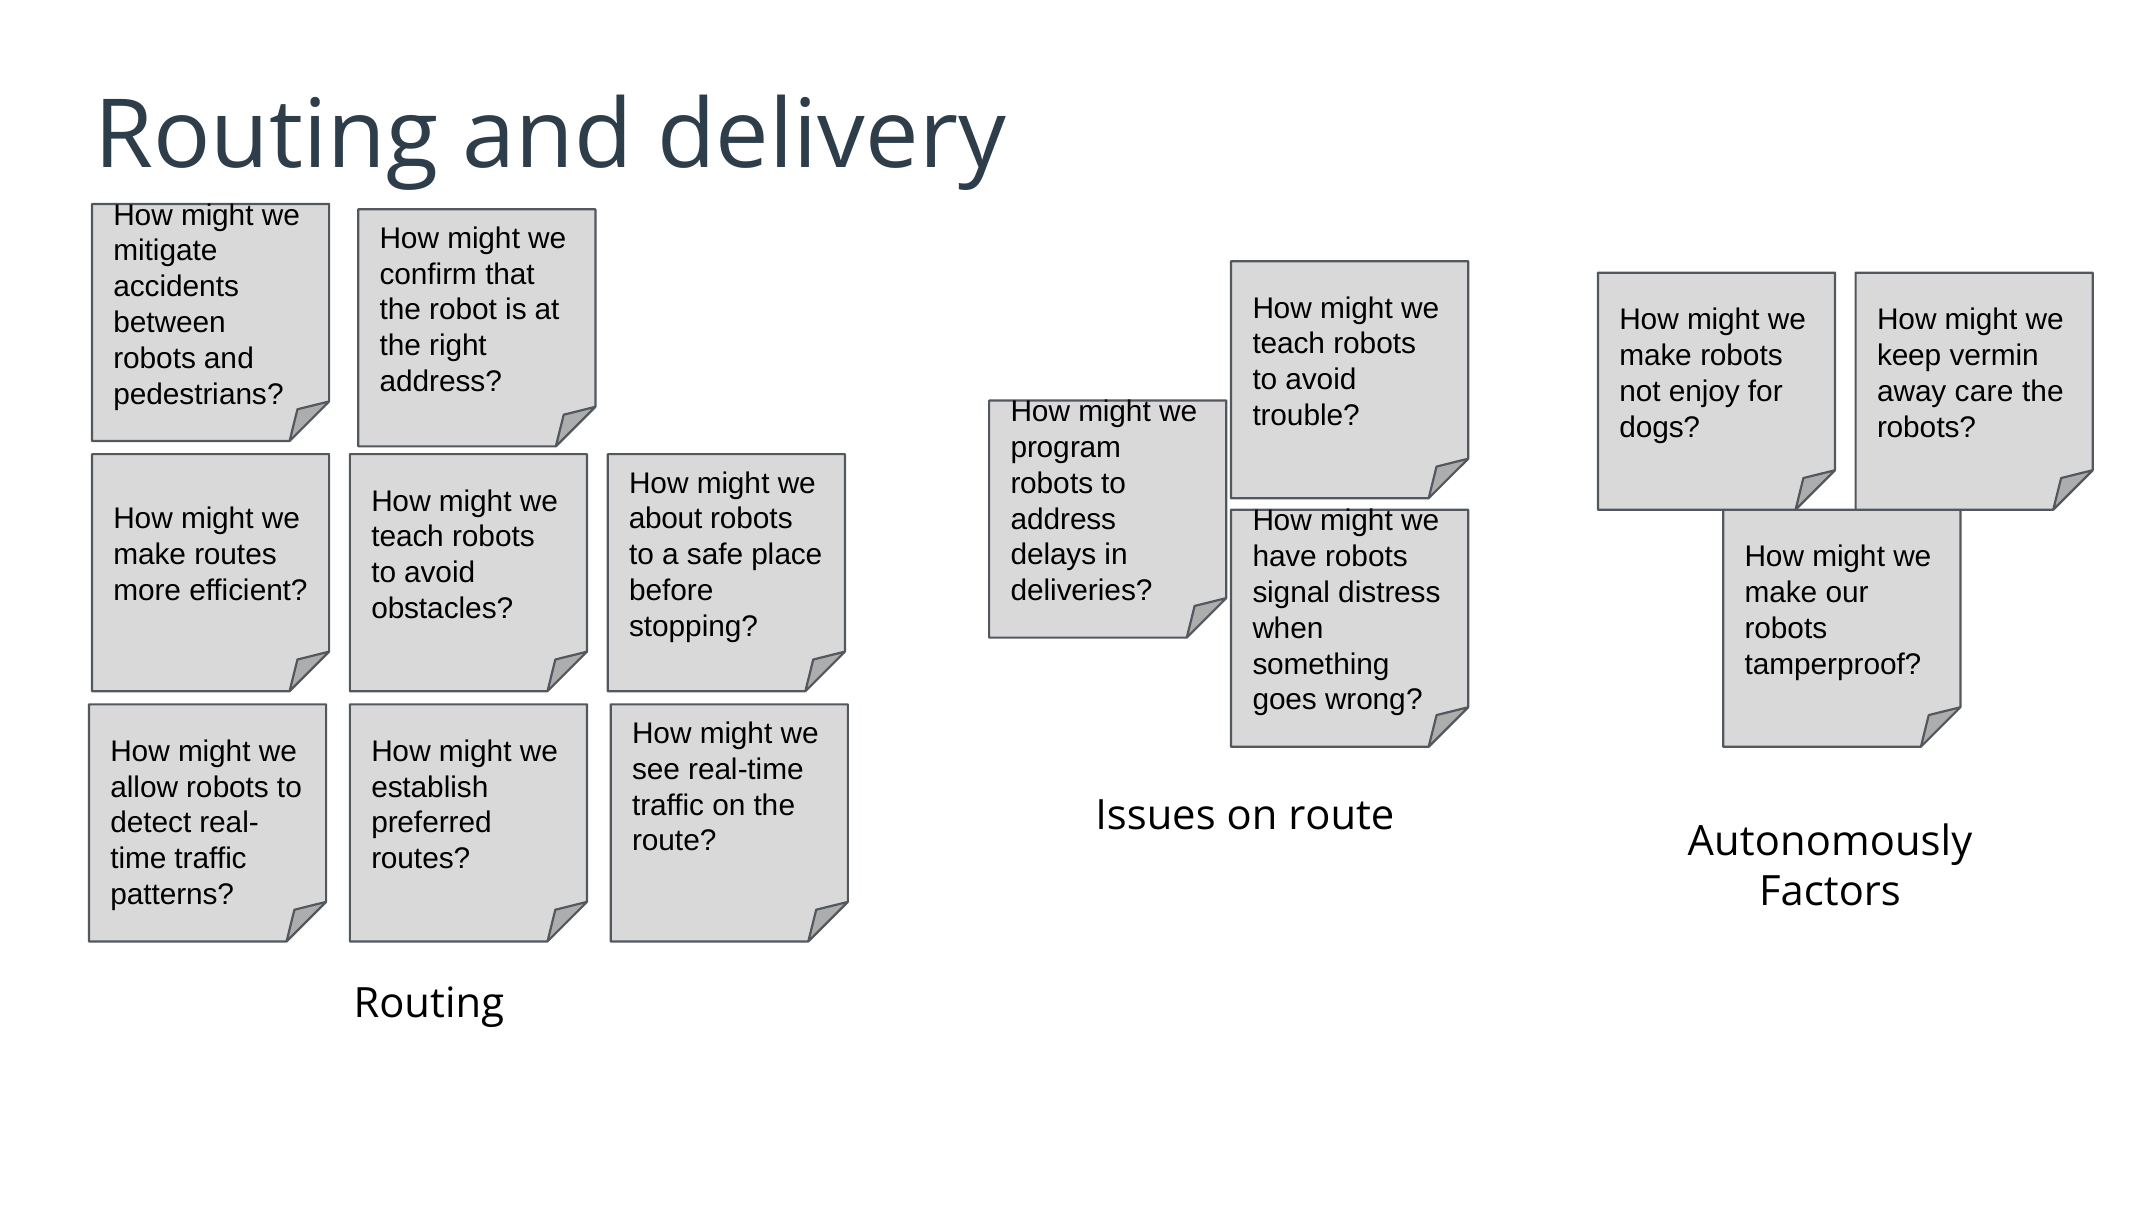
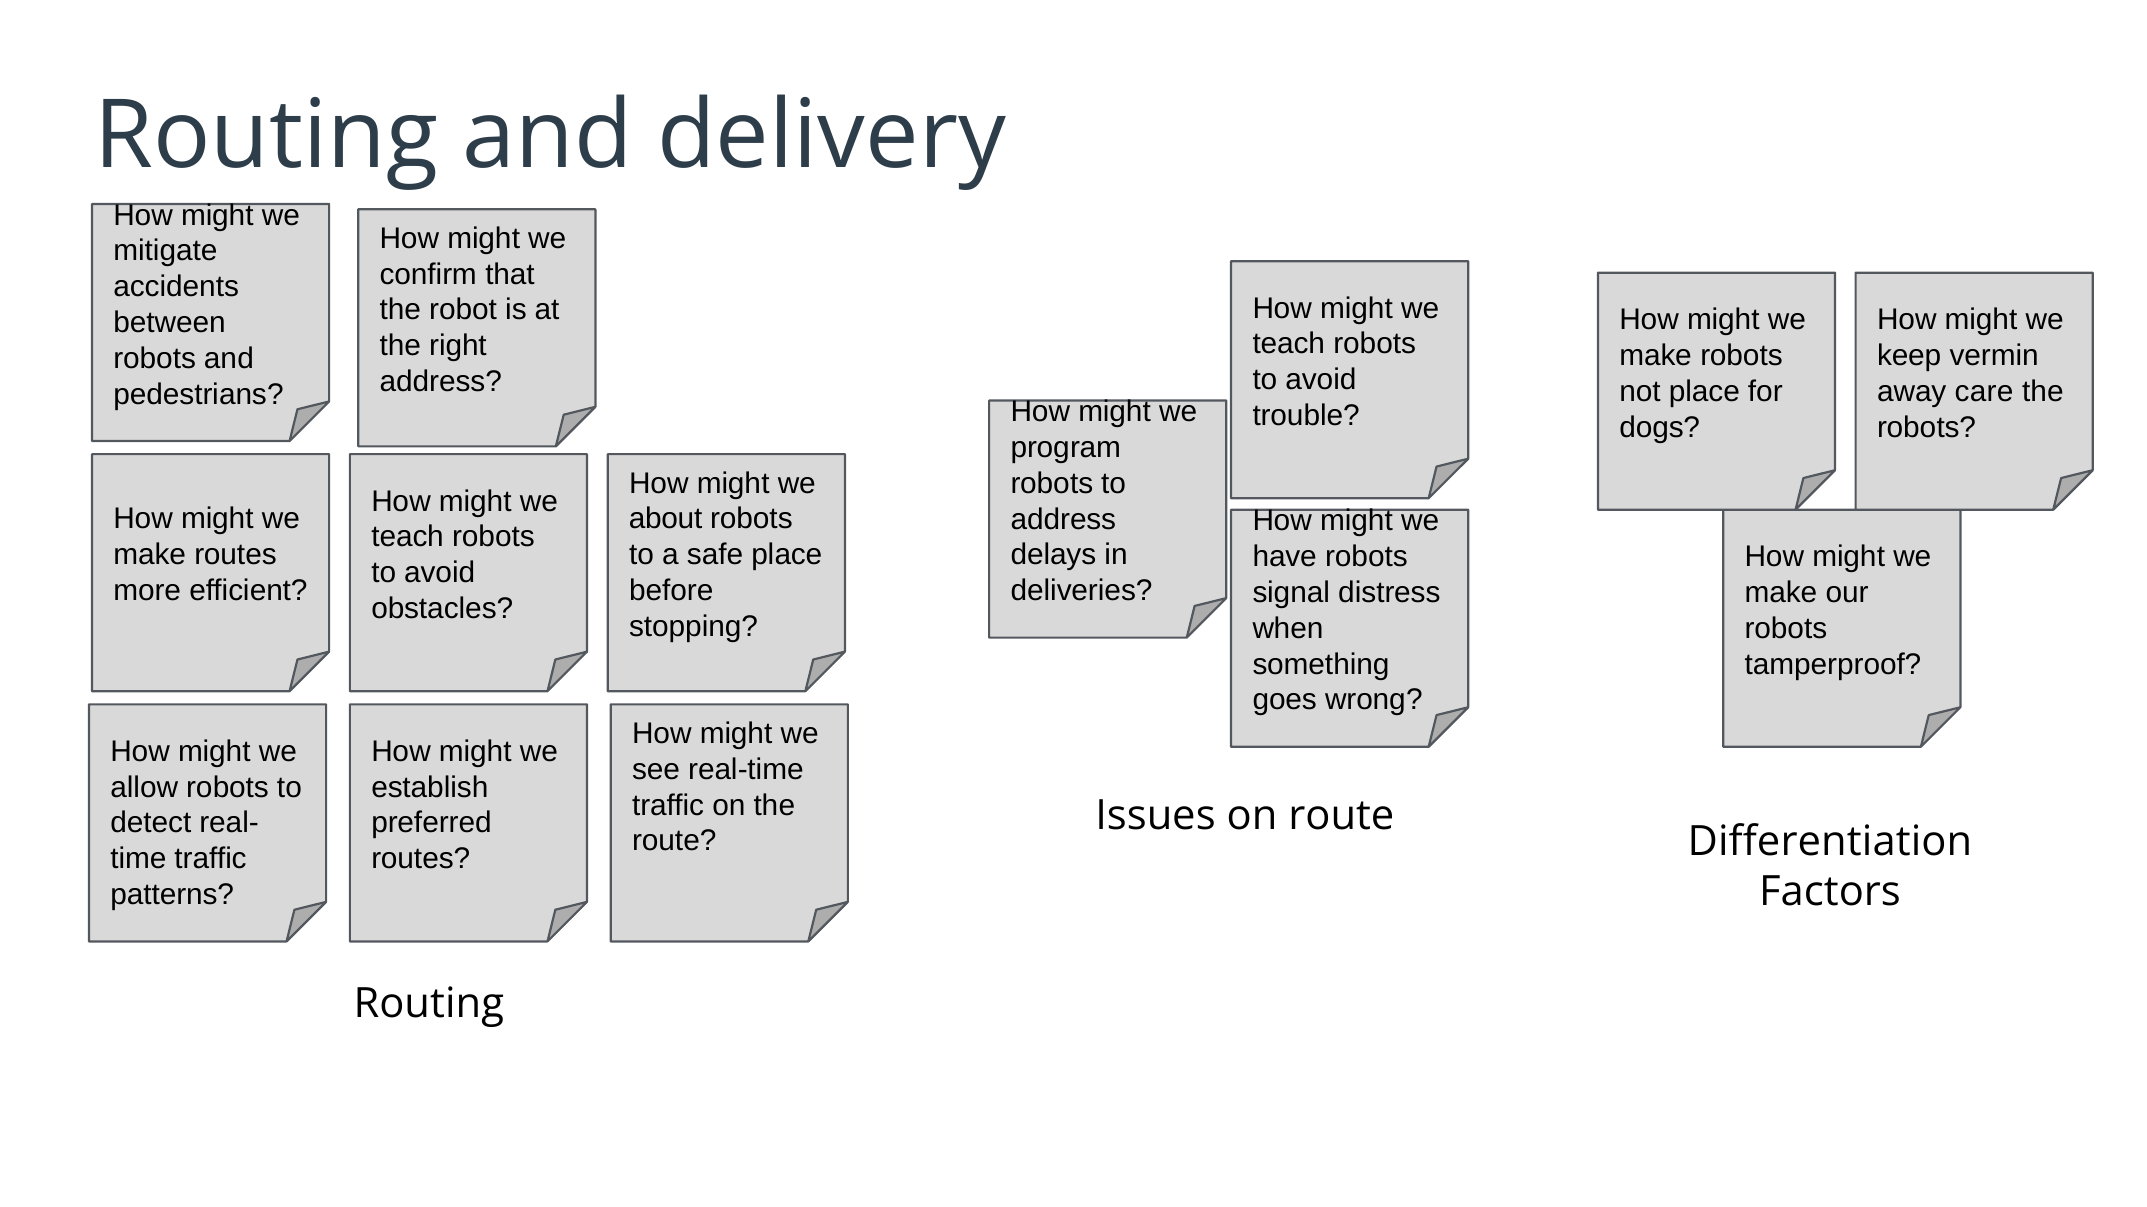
not enjoy: enjoy -> place (1704, 392)
Autonomously: Autonomously -> Differentiation (1830, 842)
